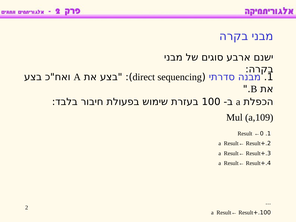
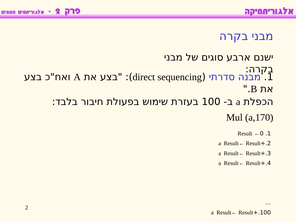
a,109: a,109 -> a,170 (259, 117)
